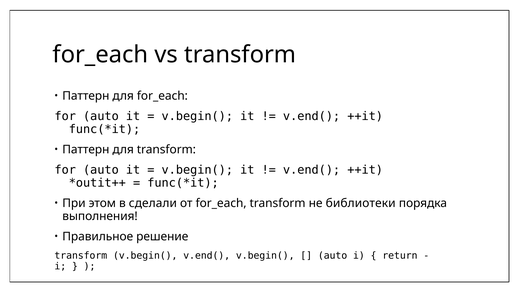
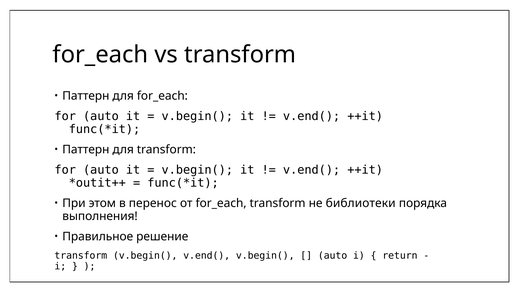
сделали: сделали -> перенос (153, 203)
